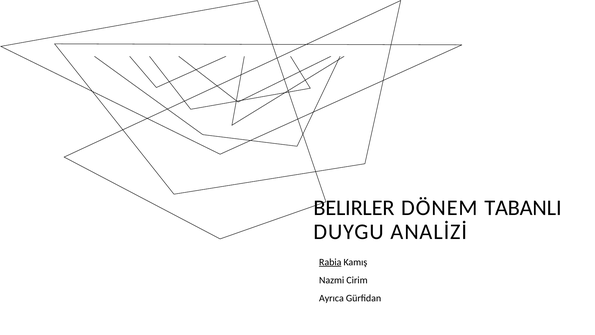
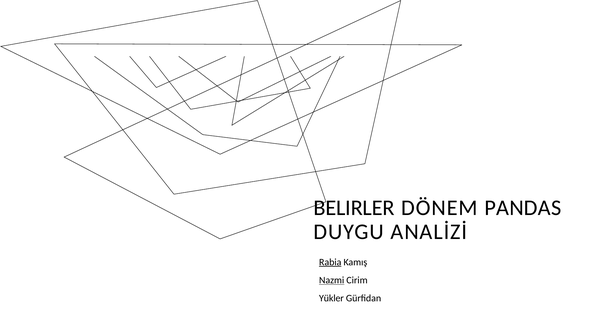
TABANLI: TABANLI -> PANDAS (523, 207)
Nazmi underline: none -> present (332, 280)
Ayrıca: Ayrıca -> Yükler (331, 298)
